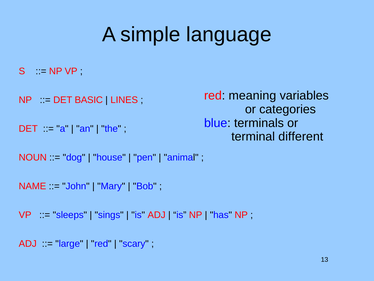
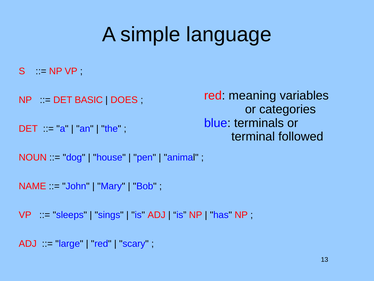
LINES: LINES -> DOES (124, 100)
different: different -> followed (301, 136)
